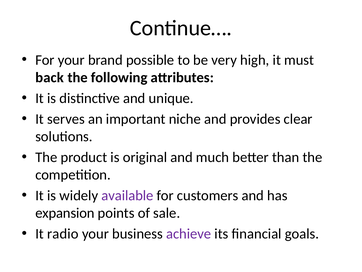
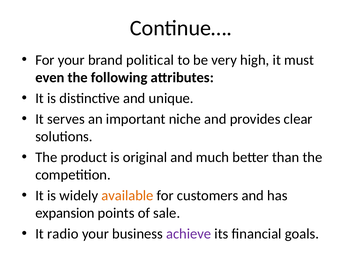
possible: possible -> political (150, 60)
back: back -> even (50, 77)
available colour: purple -> orange (127, 195)
